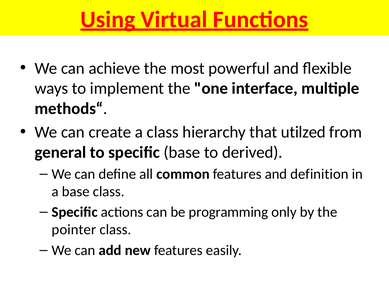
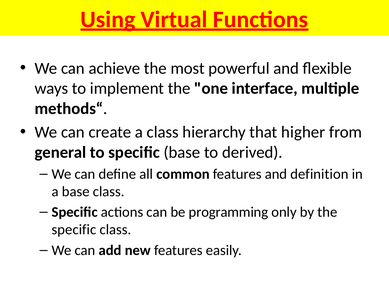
utilzed: utilzed -> higher (303, 132)
pointer: pointer -> specific (74, 229)
